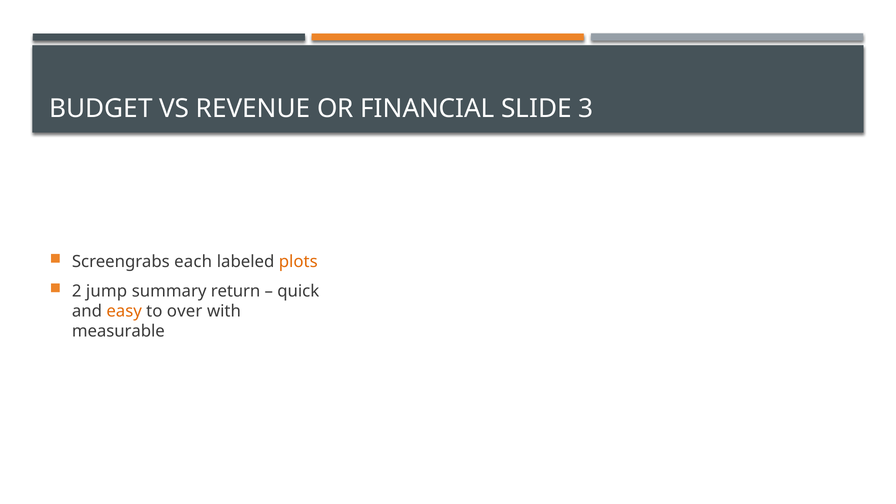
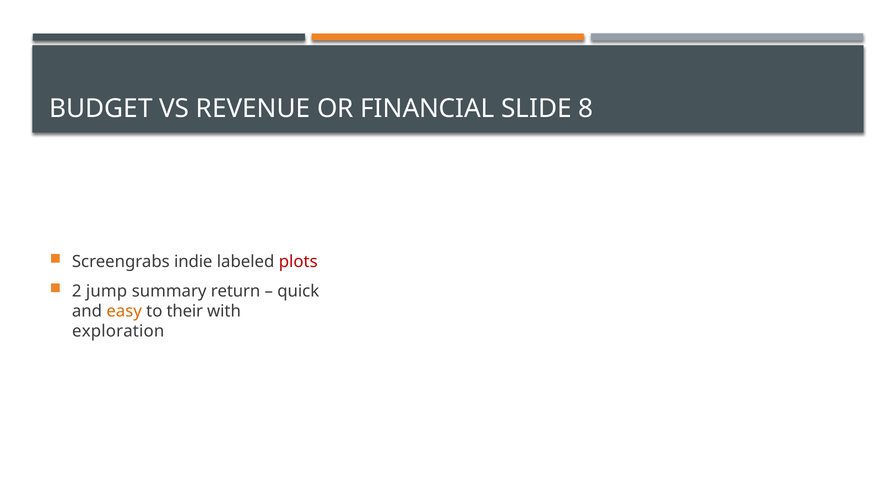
3: 3 -> 8 (586, 109)
each: each -> indie (193, 262)
plots colour: orange -> red (298, 262)
over: over -> their (185, 311)
measurable: measurable -> exploration (118, 331)
